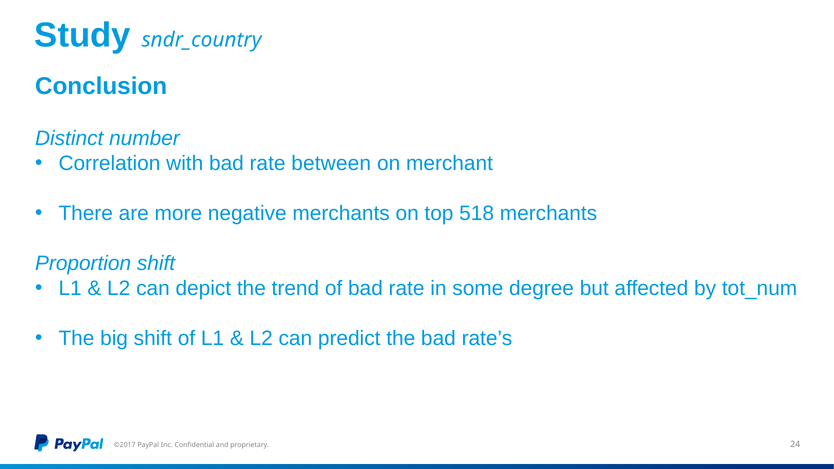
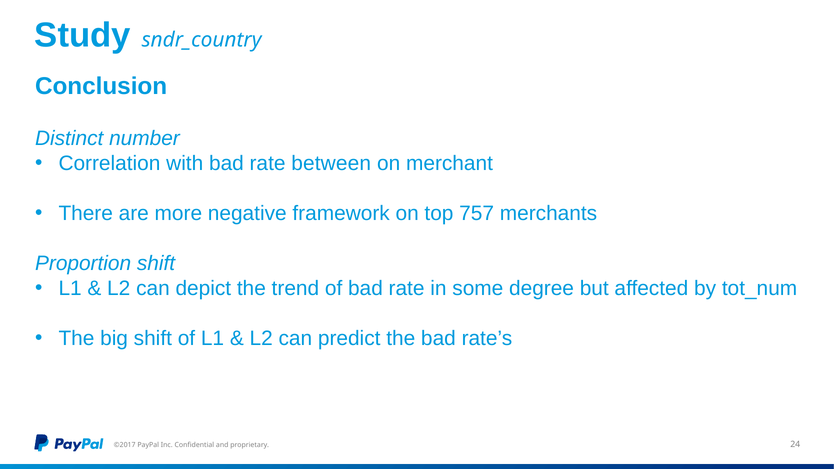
negative merchants: merchants -> framework (341, 213)
518: 518 -> 757 (477, 213)
